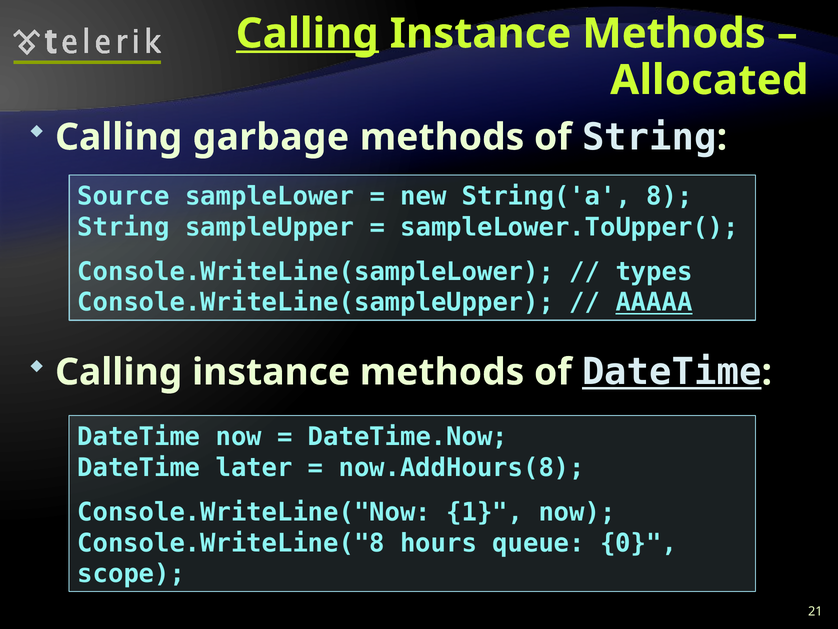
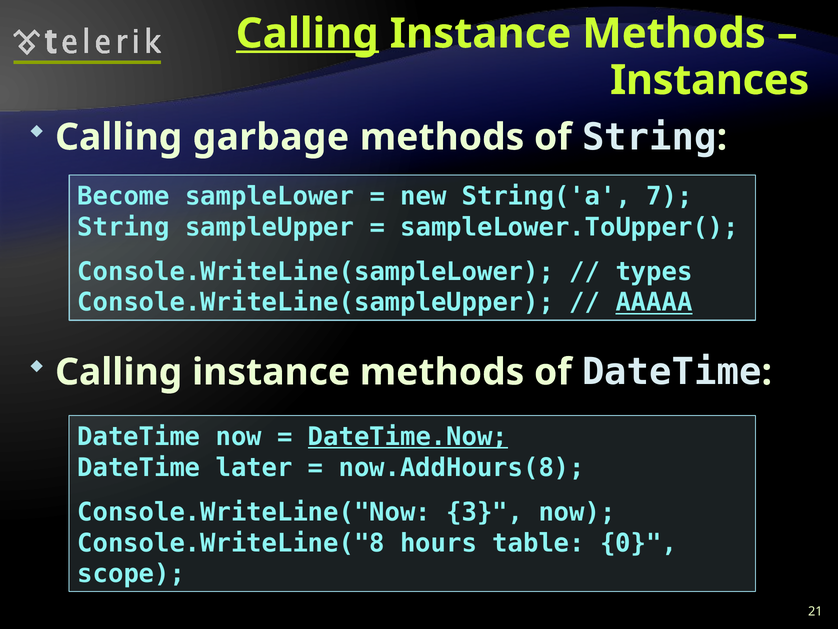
Allocated: Allocated -> Instances (710, 80)
Source: Source -> Become (124, 196)
8: 8 -> 7 (669, 196)
DateTime underline: present -> none (672, 372)
DateTime.Now underline: none -> present (408, 437)
1: 1 -> 3 (485, 512)
queue: queue -> table (539, 543)
